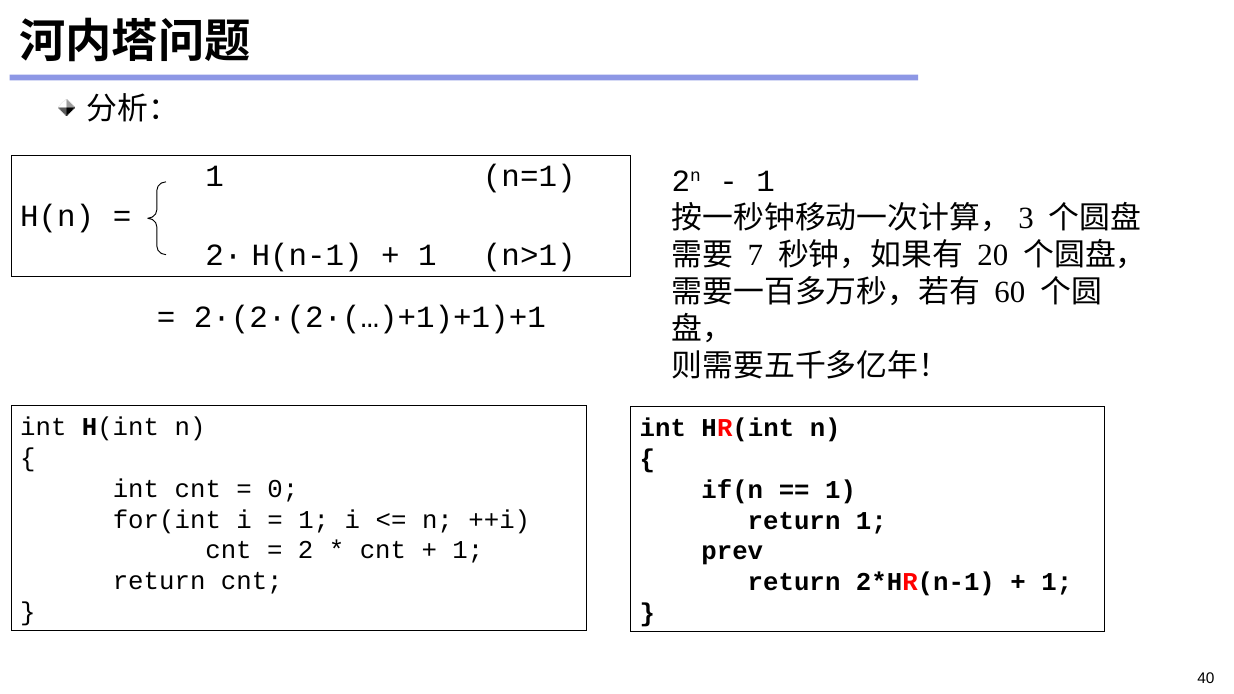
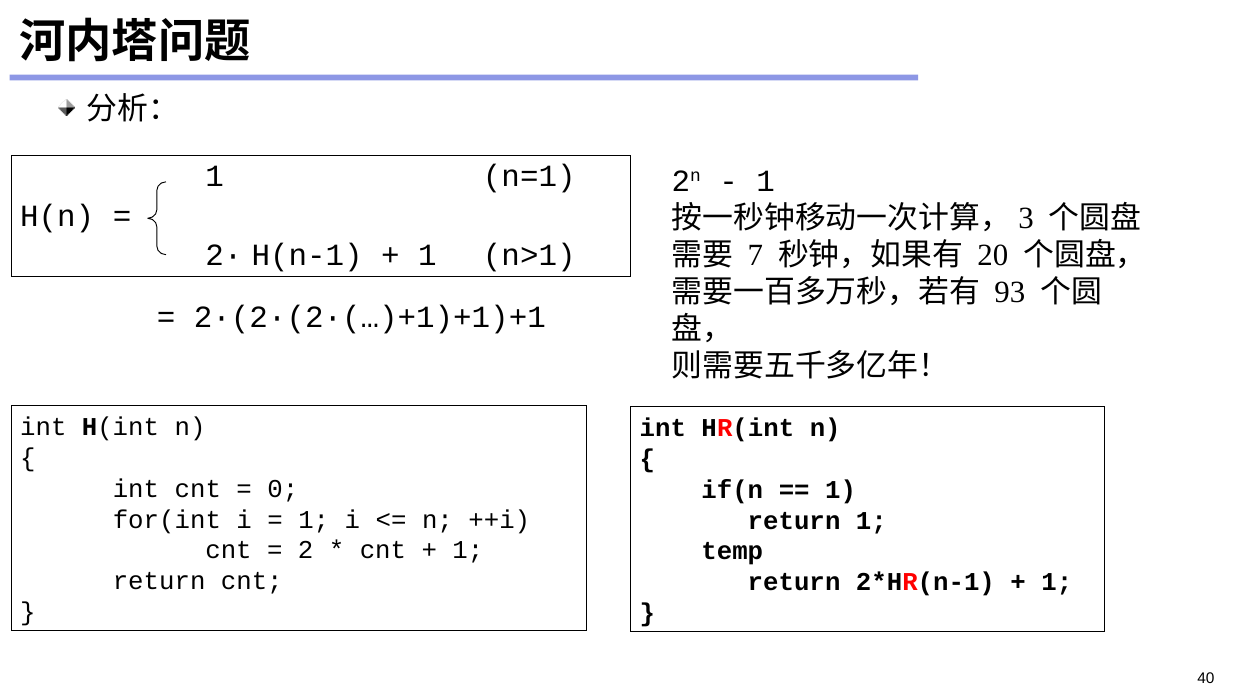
60: 60 -> 93 (1010, 292)
prev: prev -> temp (732, 552)
